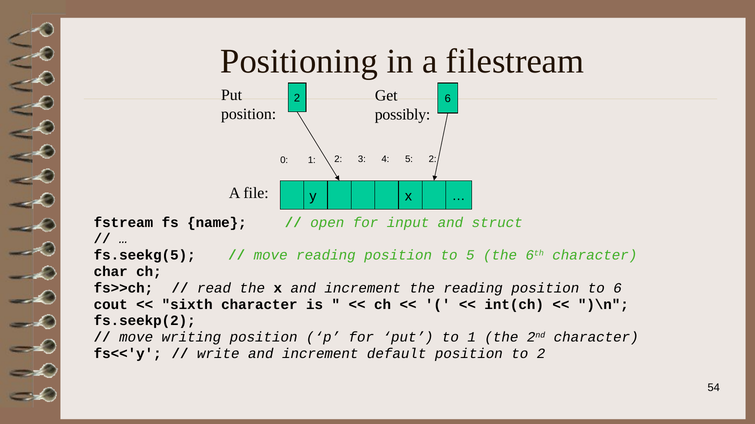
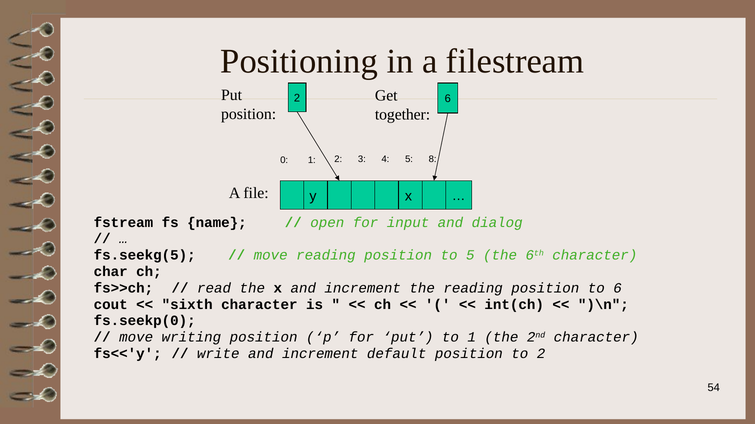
possibly: possibly -> together (403, 115)
5 2: 2 -> 8 (433, 159)
struct: struct -> dialog (497, 223)
fs.seekp(2: fs.seekp(2 -> fs.seekp(0 (145, 321)
